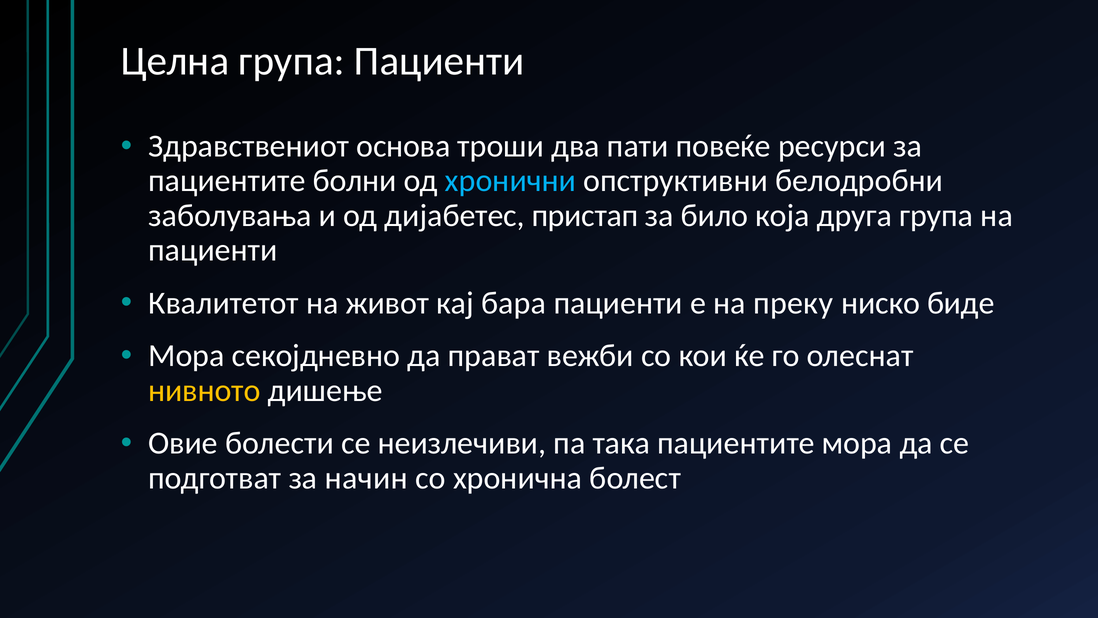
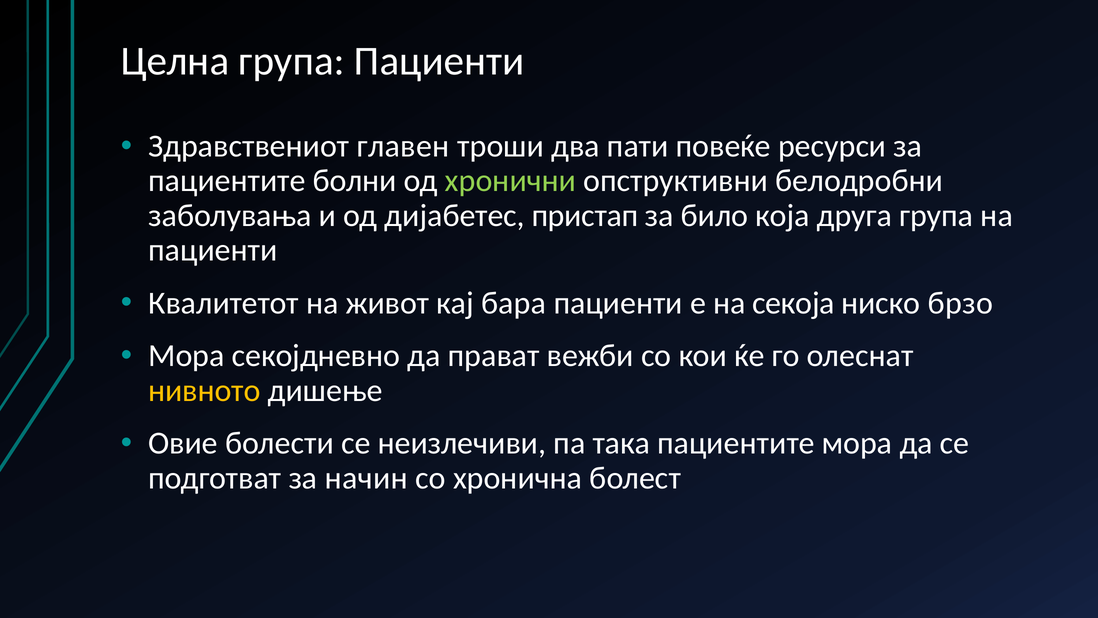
основа: основа -> главен (403, 146)
хронични colour: light blue -> light green (511, 181)
преку: преку -> секоја (793, 303)
биде: биде -> брзо (961, 303)
